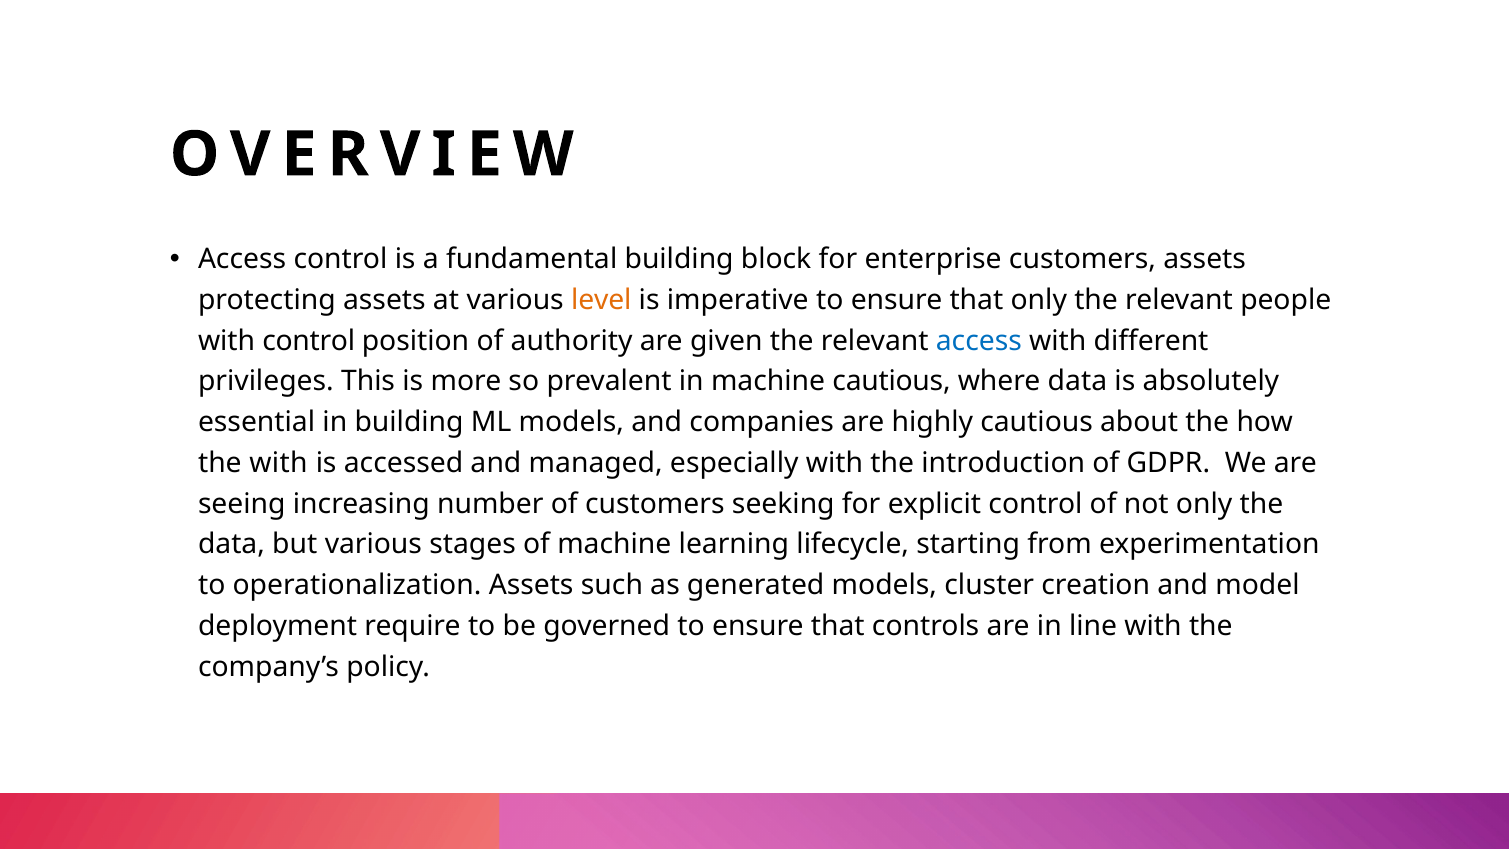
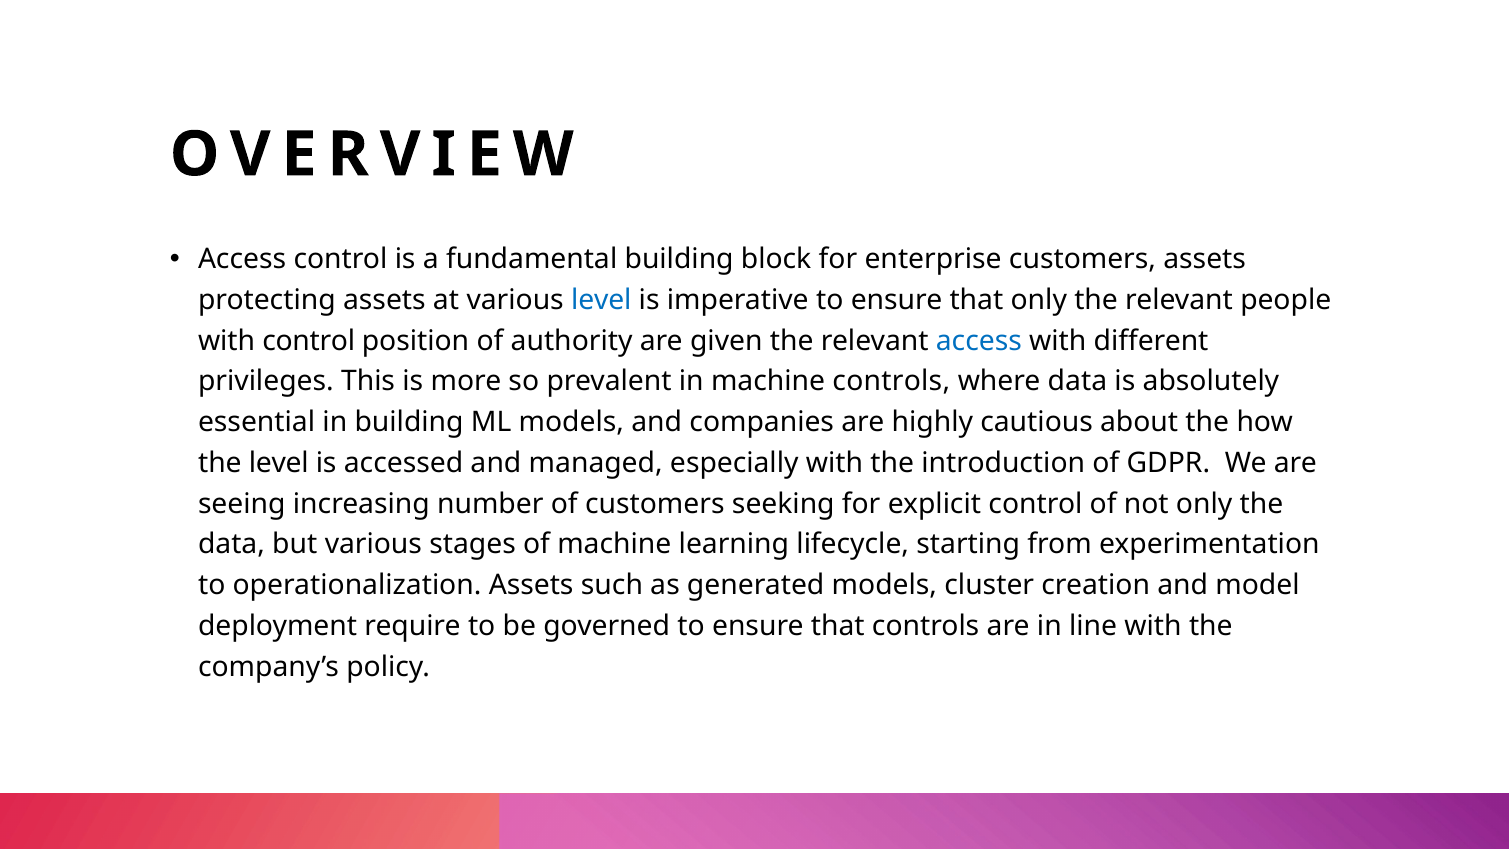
level colour: orange -> blue (601, 300)
machine cautious: cautious -> controls (891, 382)
the with: with -> level (279, 463)
